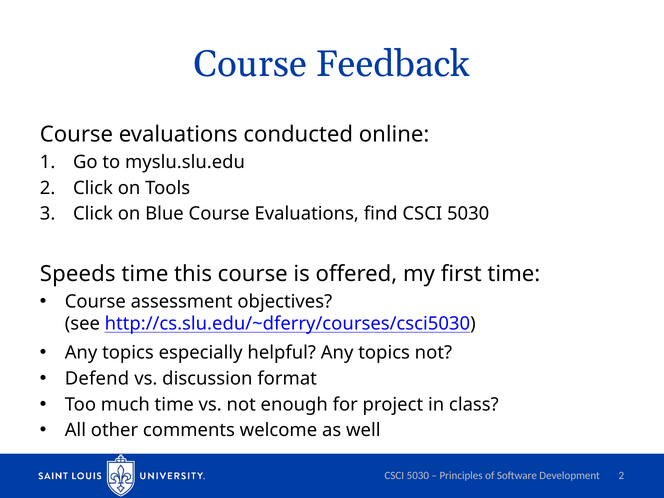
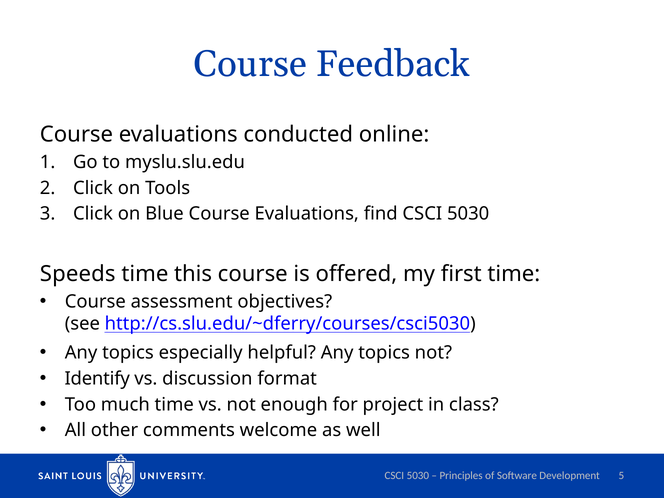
Defend: Defend -> Identify (97, 379)
Development 2: 2 -> 5 (621, 475)
